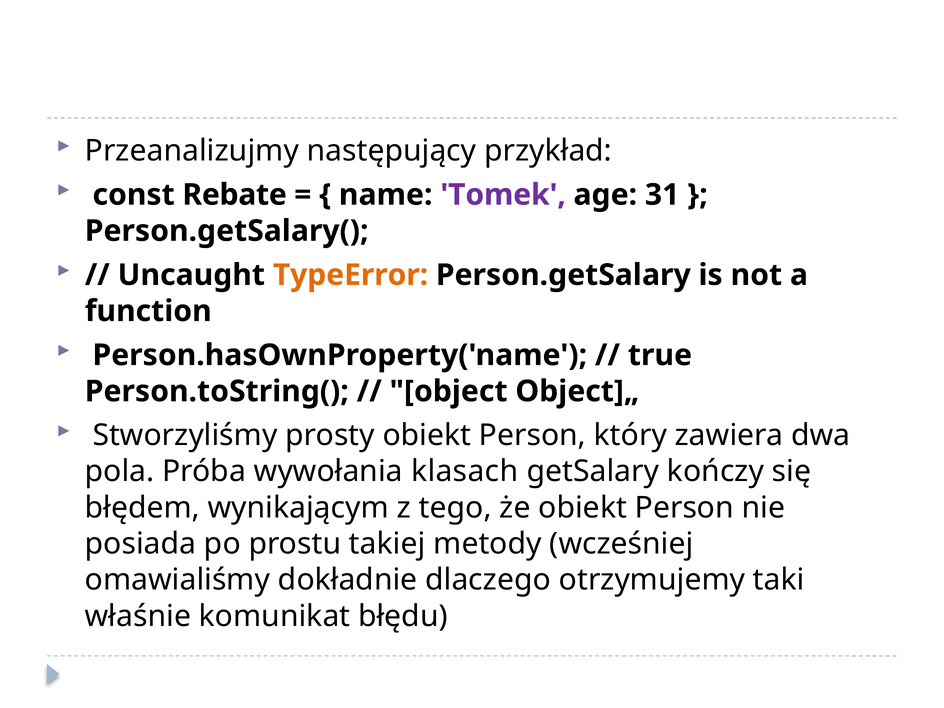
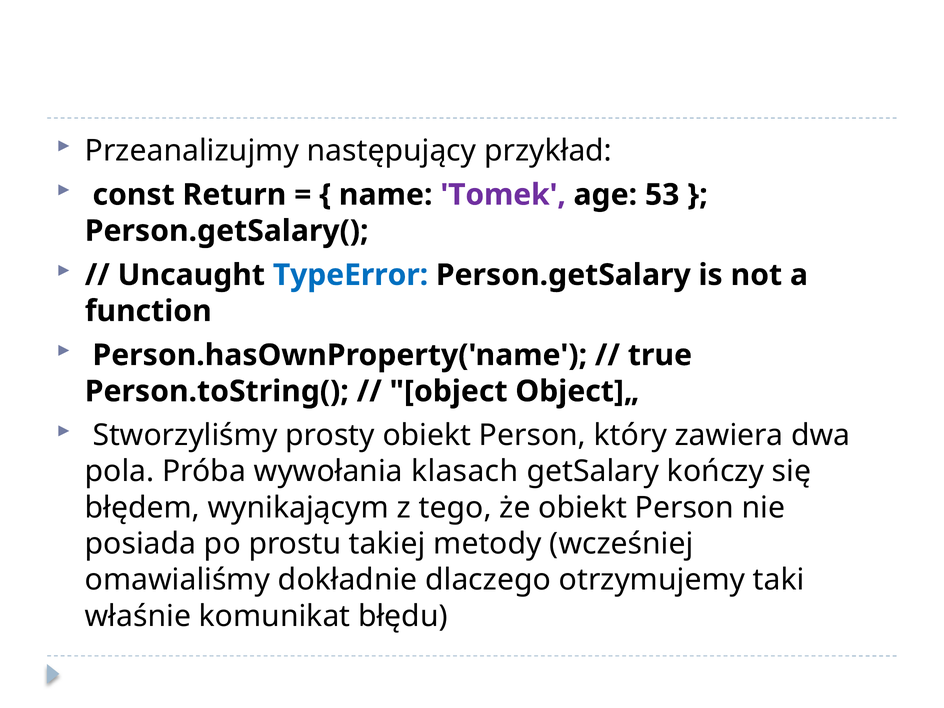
Rebate: Rebate -> Return (234, 195)
31: 31 -> 53 (662, 195)
TypeError colour: orange -> blue (350, 275)
